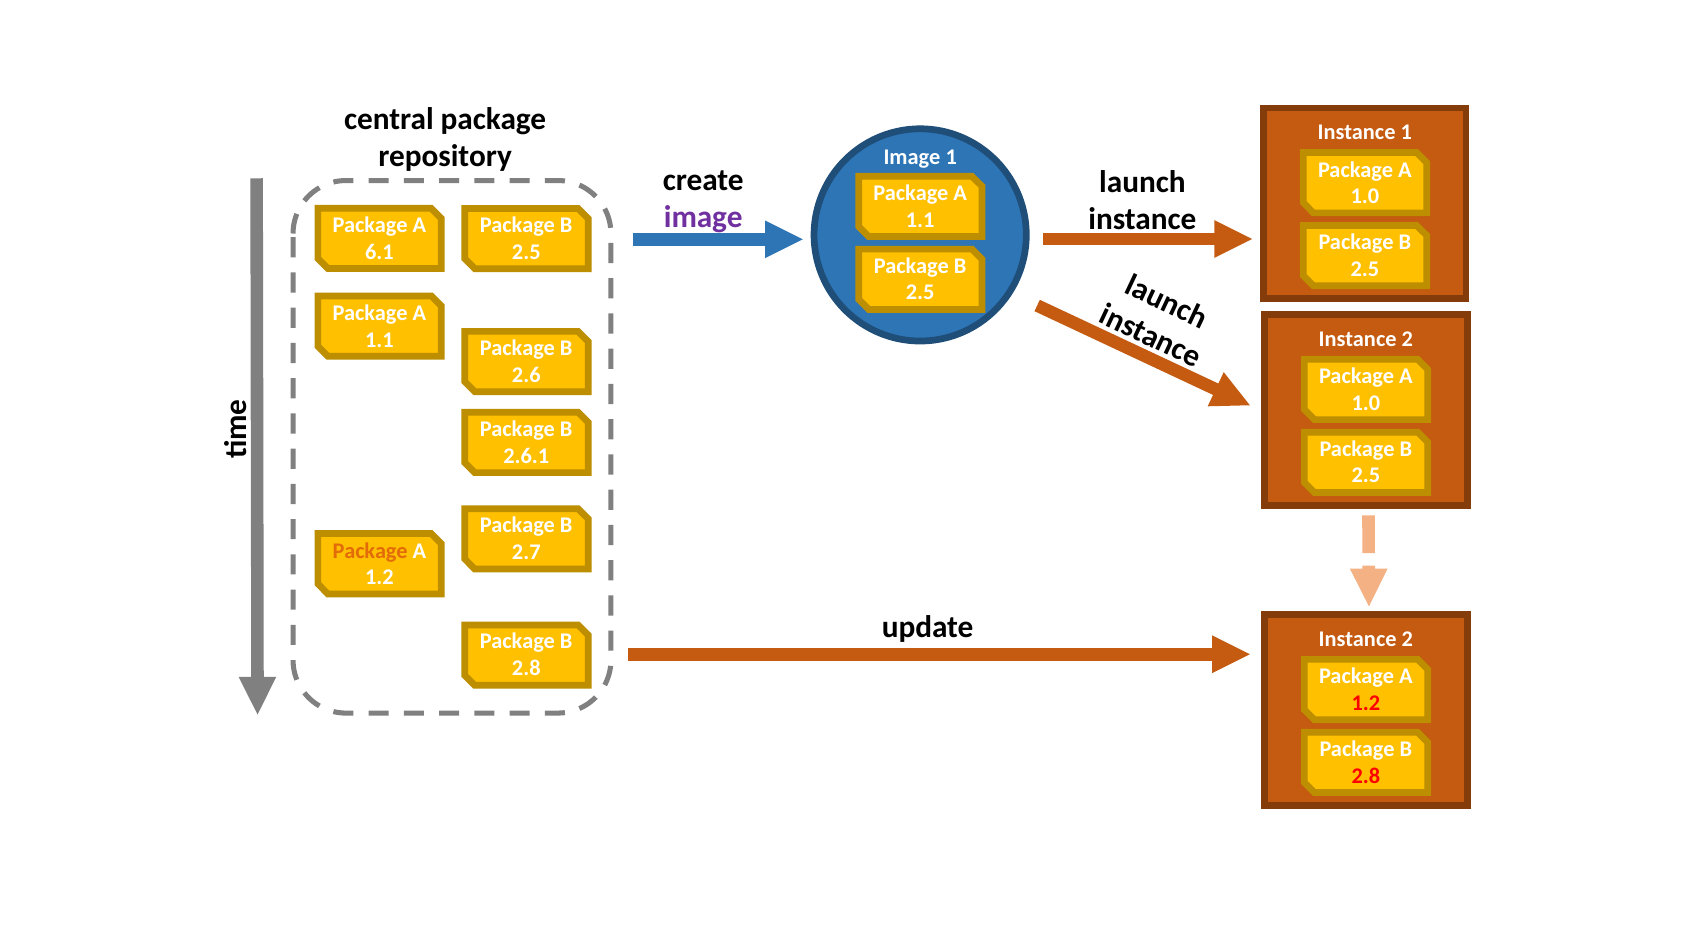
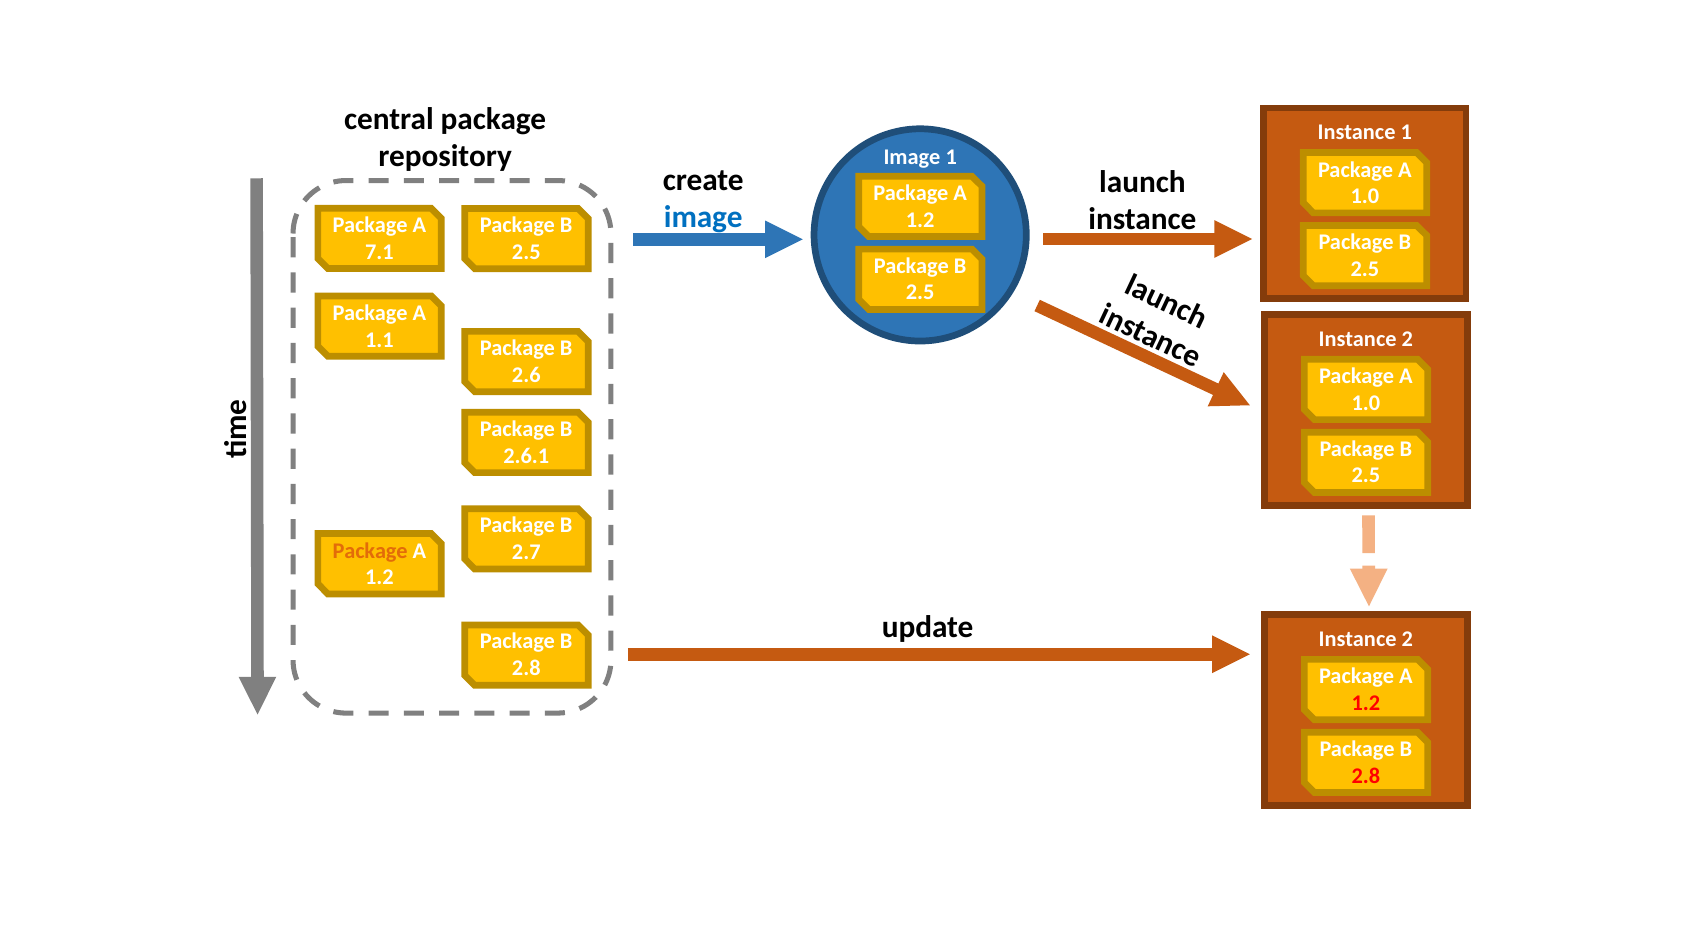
image colour: purple -> blue (703, 217)
1.1: 1.1 -> 1.2 (920, 220)
6.1: 6.1 -> 7.1 (379, 252)
